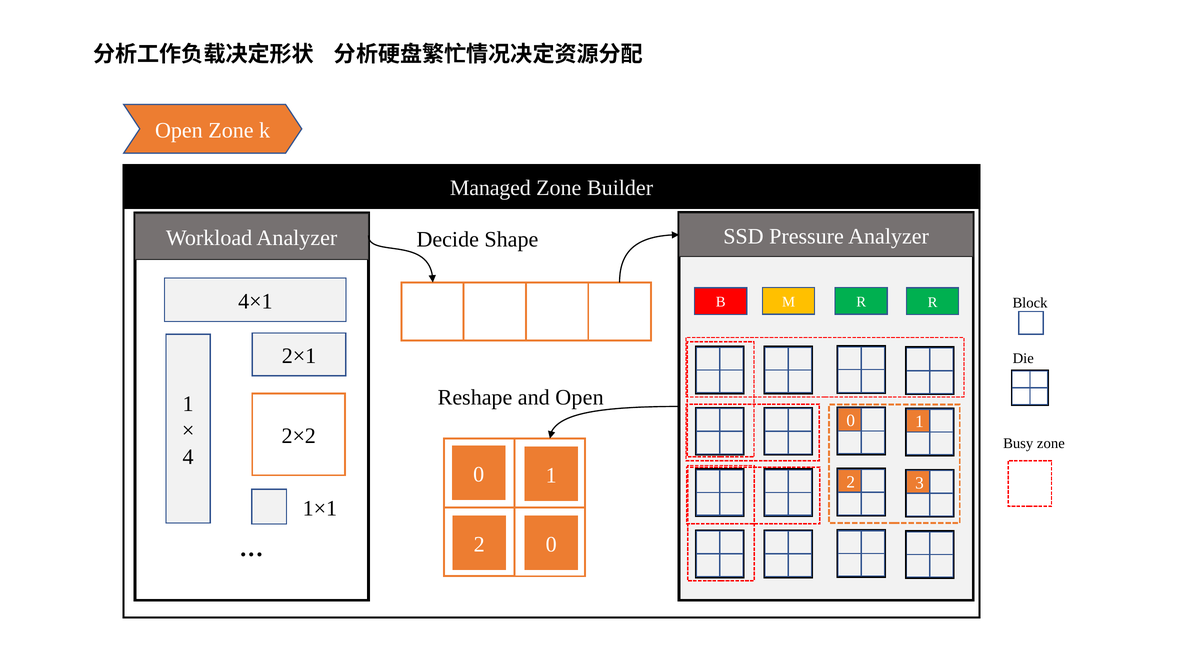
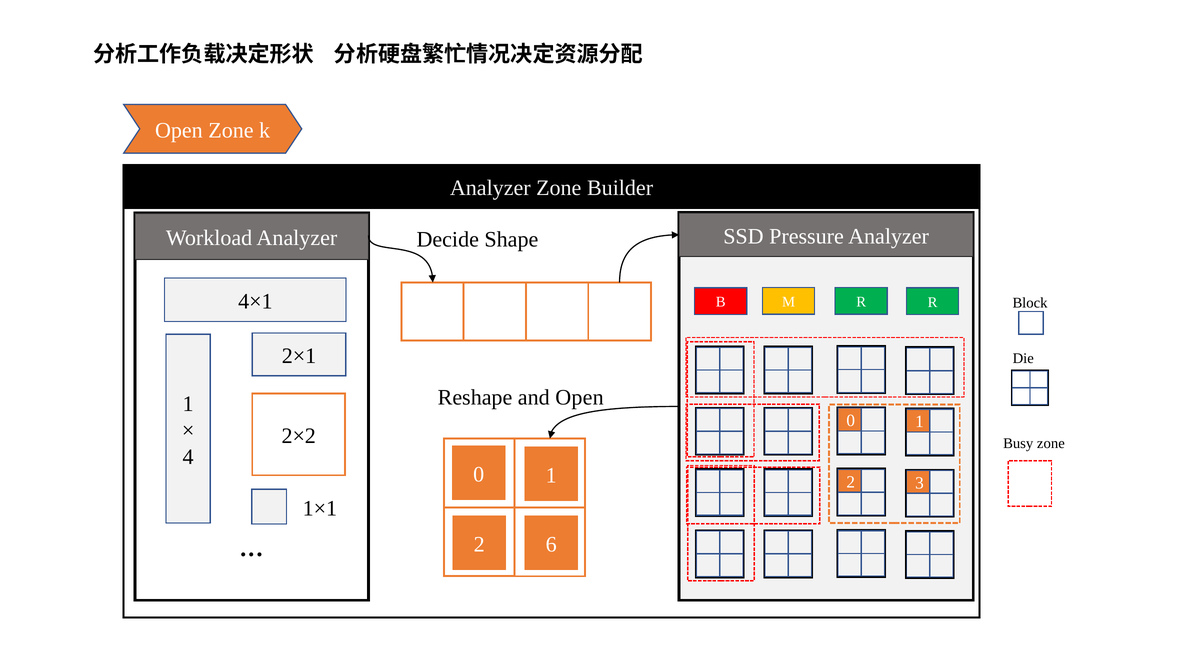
Managed: Managed -> Analyzer (490, 188)
2 0: 0 -> 6 (551, 544)
